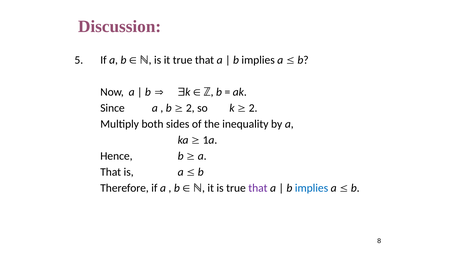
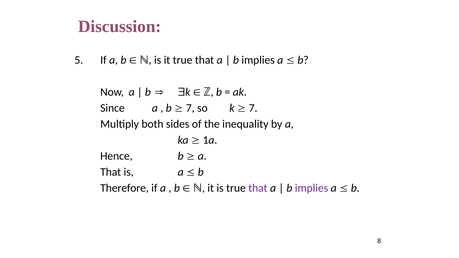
2: 2 -> 7 (190, 108)
2: 2 -> 7 (253, 108)
implies colour: blue -> purple (312, 188)
